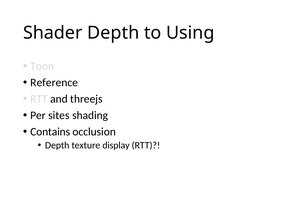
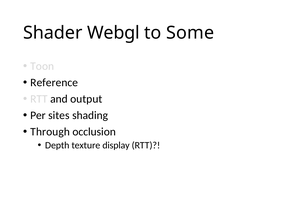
Shader Depth: Depth -> Webgl (113, 33)
Using: Using -> Some (190, 33)
threejs: threejs -> output (86, 99)
Contains: Contains -> Through (50, 132)
